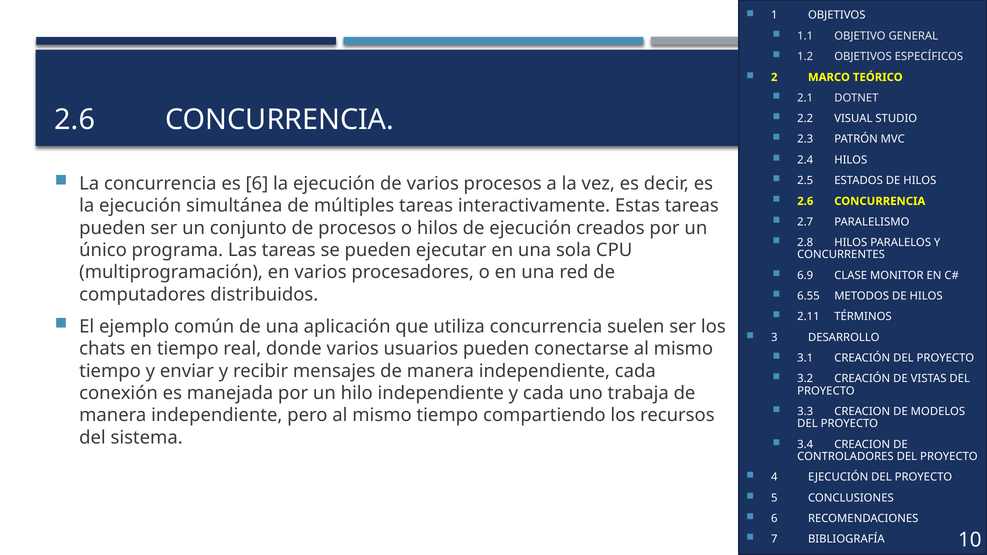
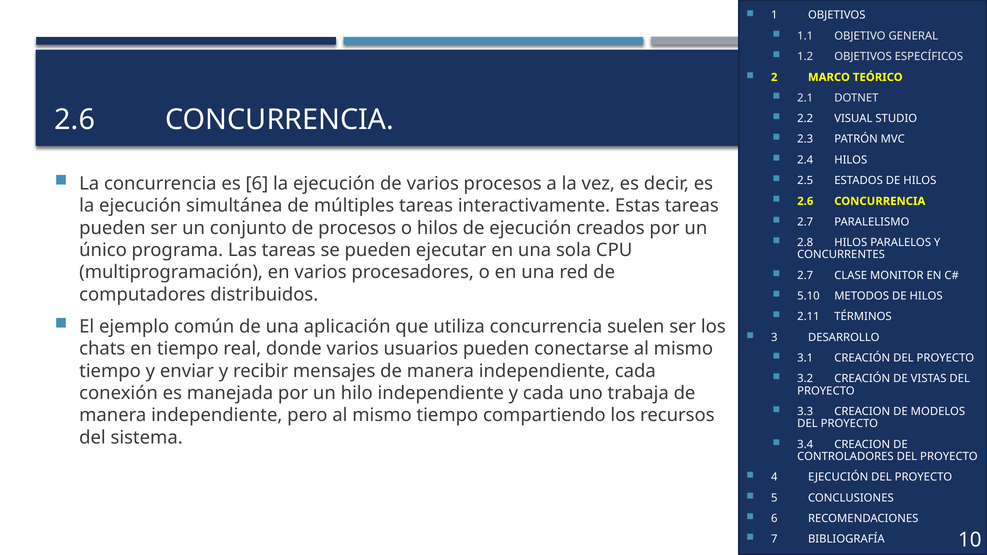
6.9: 6.9 -> 2.7 (805, 275)
6.55: 6.55 -> 5.10 (808, 296)
